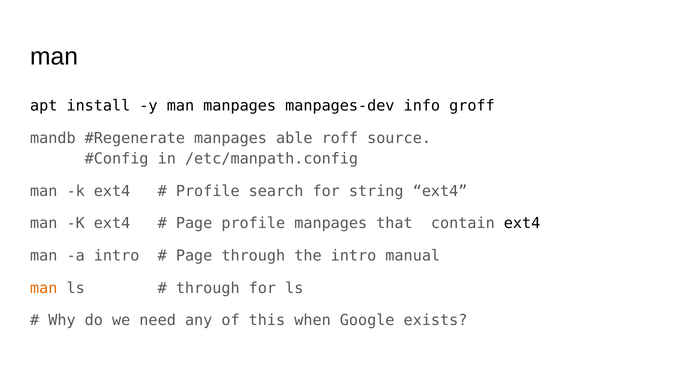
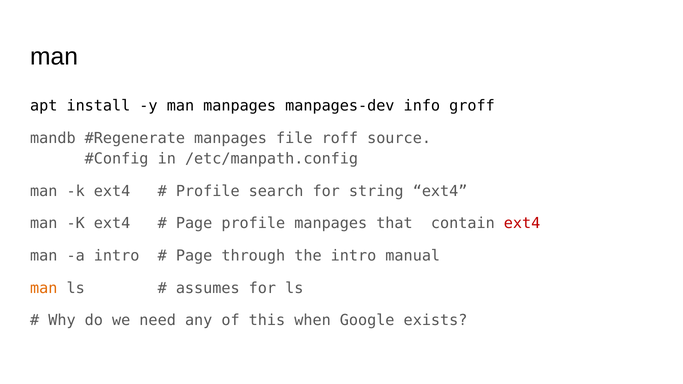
able: able -> file (294, 138)
ext4 colour: black -> red (522, 224)
through: through -> assumes (208, 288)
